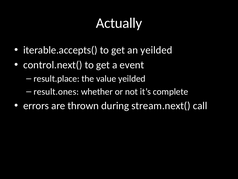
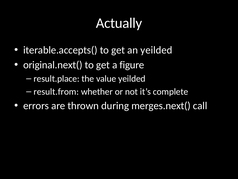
control.next(: control.next( -> original.next( (53, 65)
event: event -> figure (132, 65)
result.ones: result.ones -> result.from (56, 91)
stream.next(: stream.next( -> merges.next( (161, 105)
